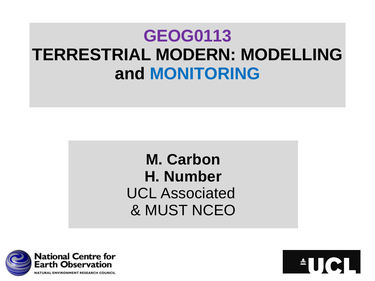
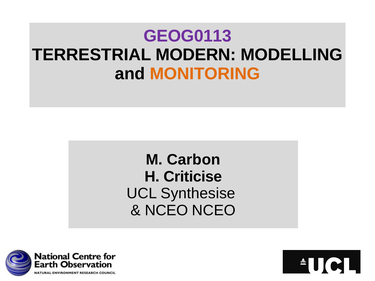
MONITORING colour: blue -> orange (205, 74)
Number: Number -> Criticise (193, 177)
Associated: Associated -> Synthesise (198, 194)
MUST: MUST -> NCEO (166, 210)
